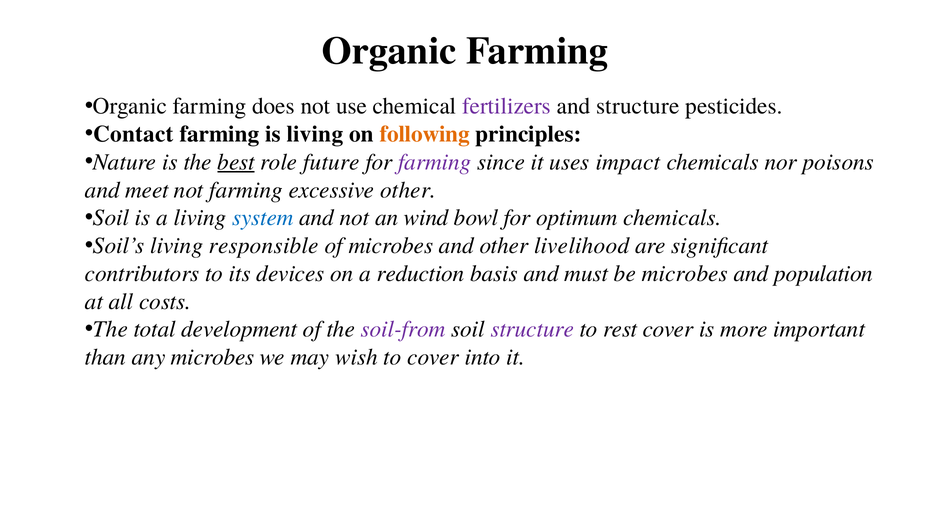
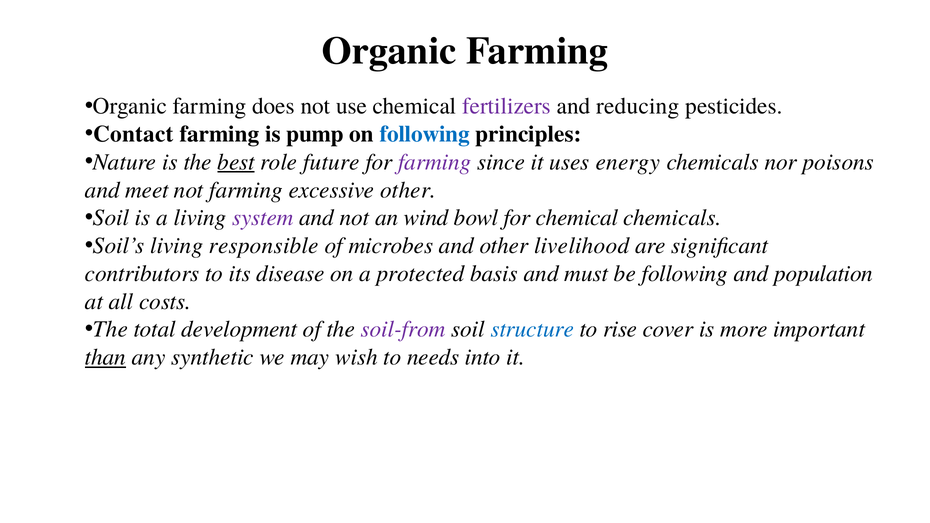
and structure: structure -> reducing (638, 106)
is living: living -> pump (315, 134)
following colour: orange -> blue (425, 134)
impact: impact -> energy (628, 162)
system colour: blue -> purple (263, 218)
for optimum: optimum -> chemical (577, 218)
devices: devices -> disease (290, 274)
reduction: reduction -> protected (421, 274)
be microbes: microbes -> following (685, 274)
structure colour: purple -> blue (532, 329)
rest: rest -> rise (620, 329)
than underline: none -> present (105, 357)
any microbes: microbes -> synthetic (212, 357)
to cover: cover -> needs (433, 357)
